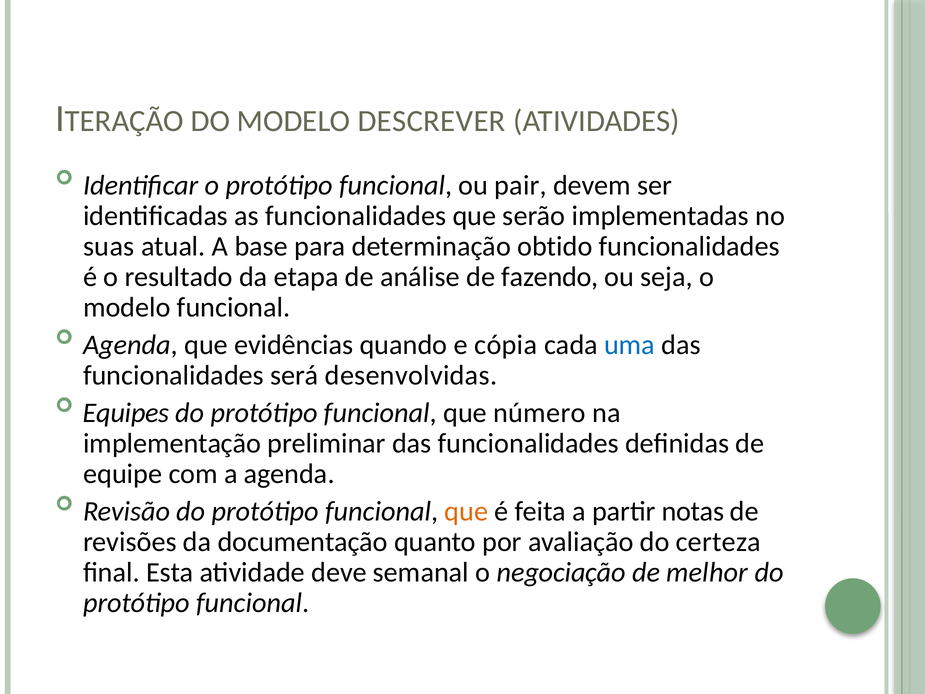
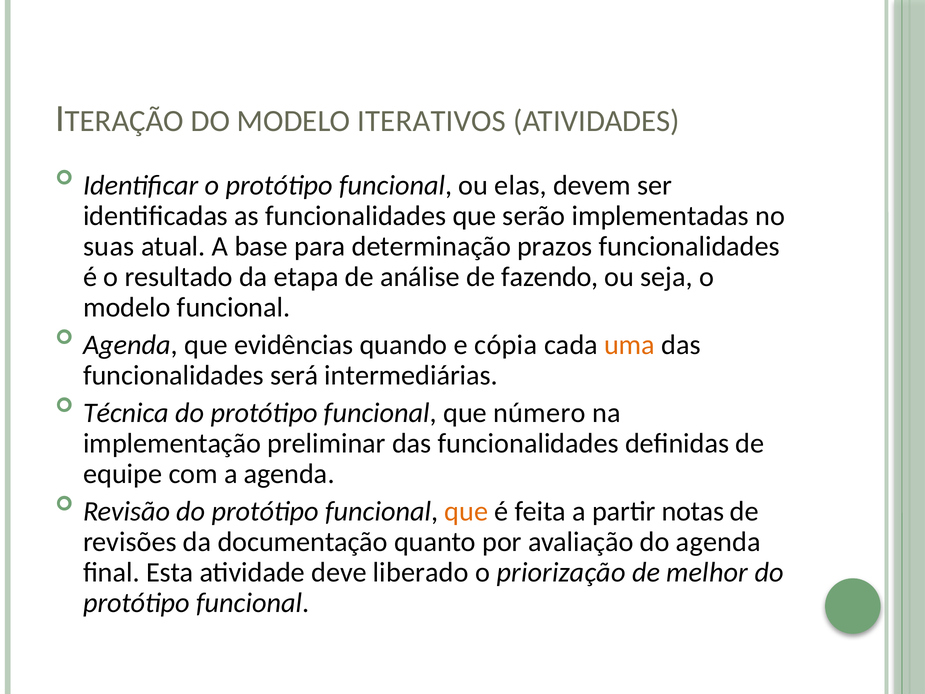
DESCREVER: DESCREVER -> ITERATIVOS (432, 121)
pair: pair -> elas (521, 185)
obtido: obtido -> prazos (555, 246)
uma colour: blue -> orange (630, 345)
desenvolvidas: desenvolvidas -> intermediárias (411, 375)
Equipes: Equipes -> Técnica (126, 413)
do certeza: certeza -> agenda (718, 542)
semanal: semanal -> liberado (421, 572)
negociação: negociação -> priorização (561, 572)
